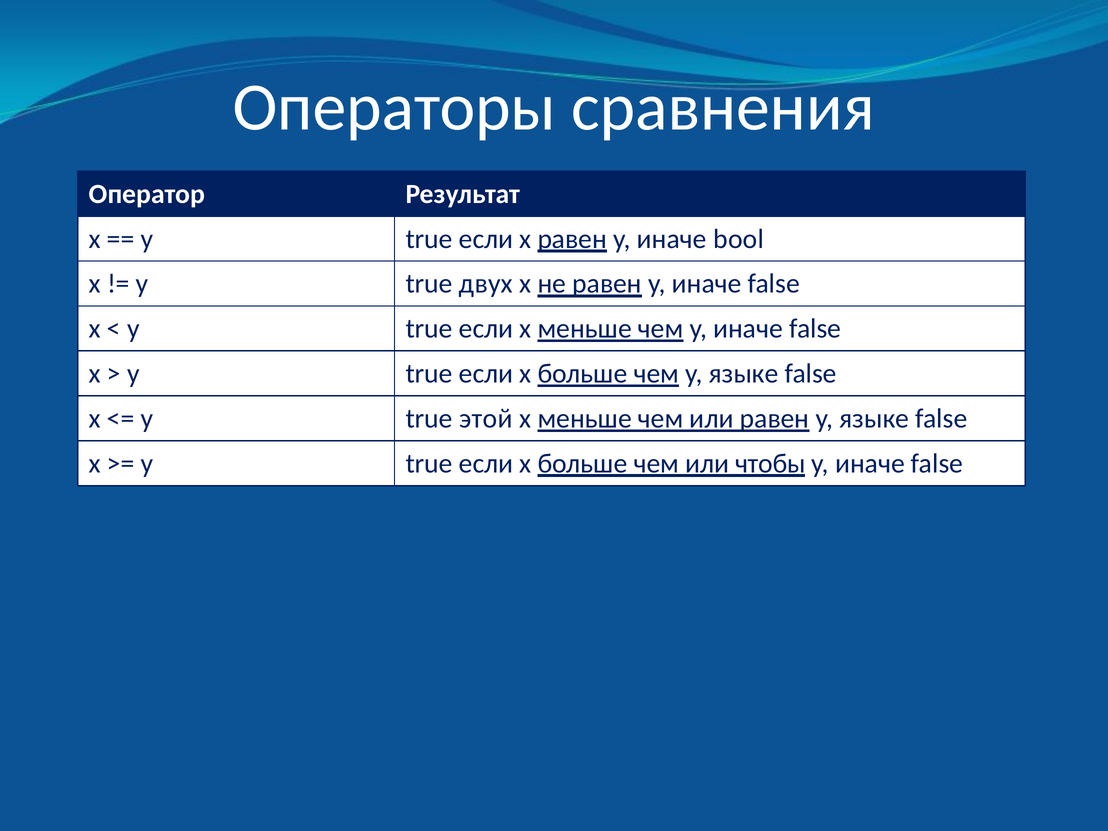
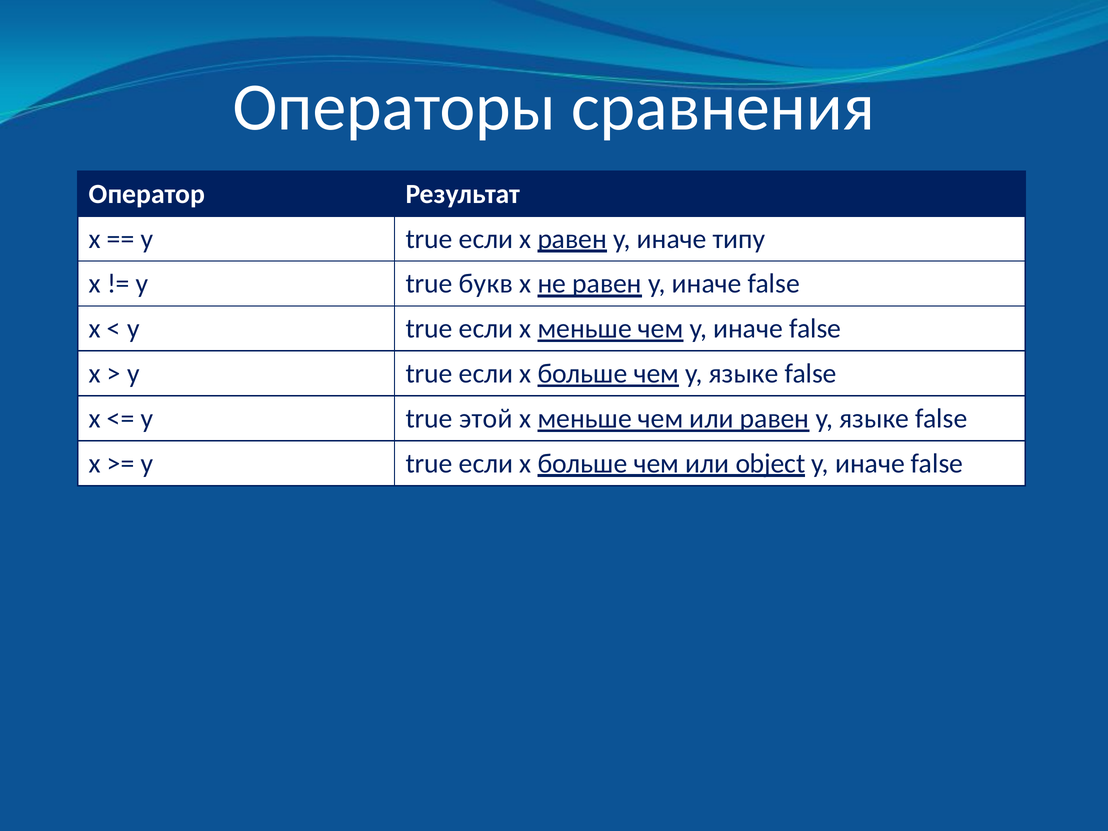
bool: bool -> типу (739, 239)
двух: двух -> букв (486, 284)
чтобы: чтобы -> object (770, 464)
